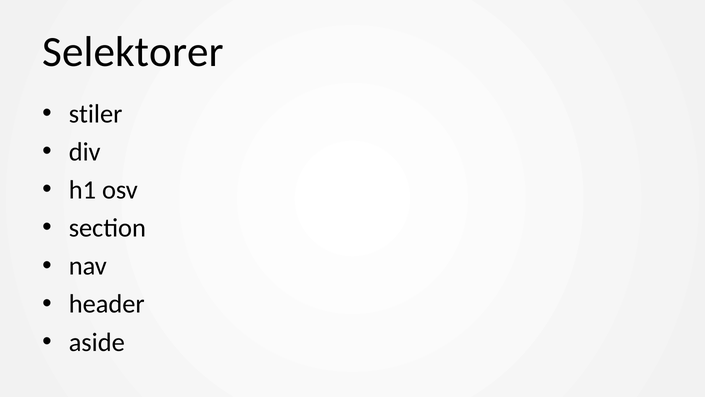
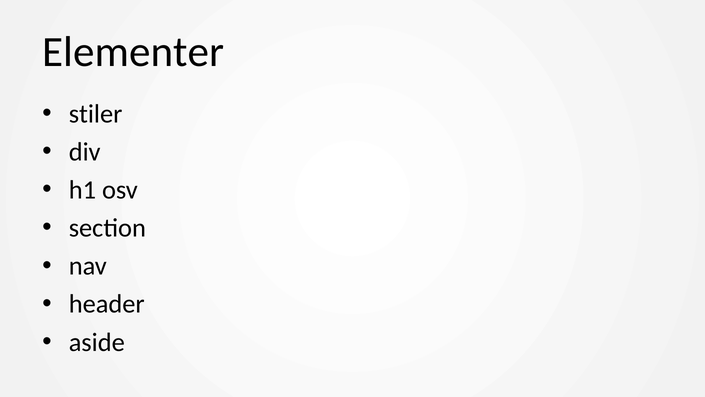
Selektorer: Selektorer -> Elementer (133, 52)
